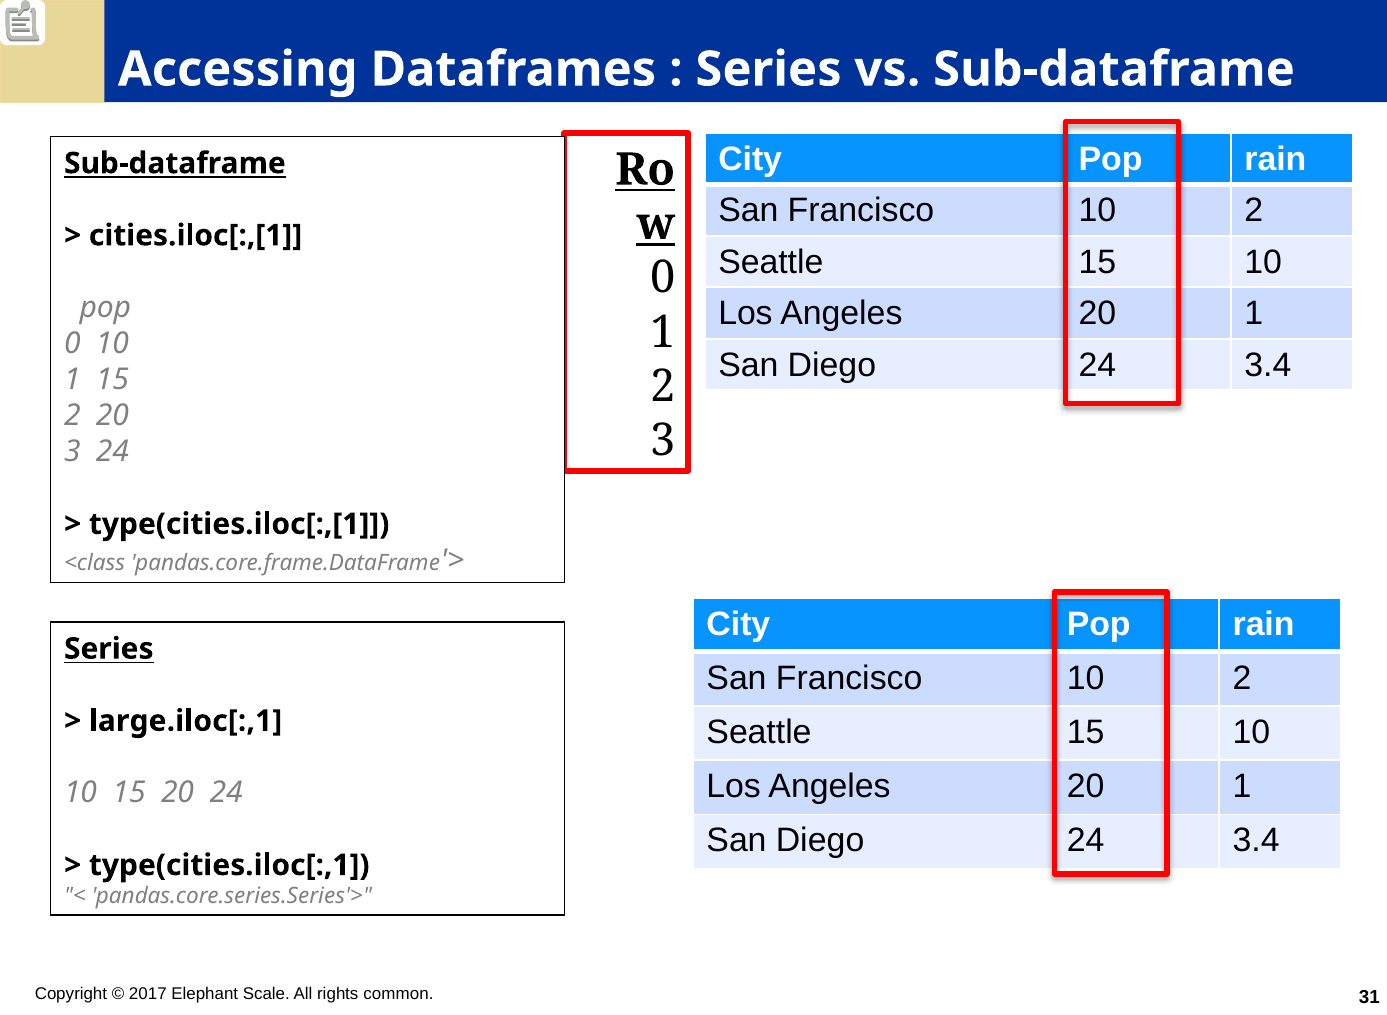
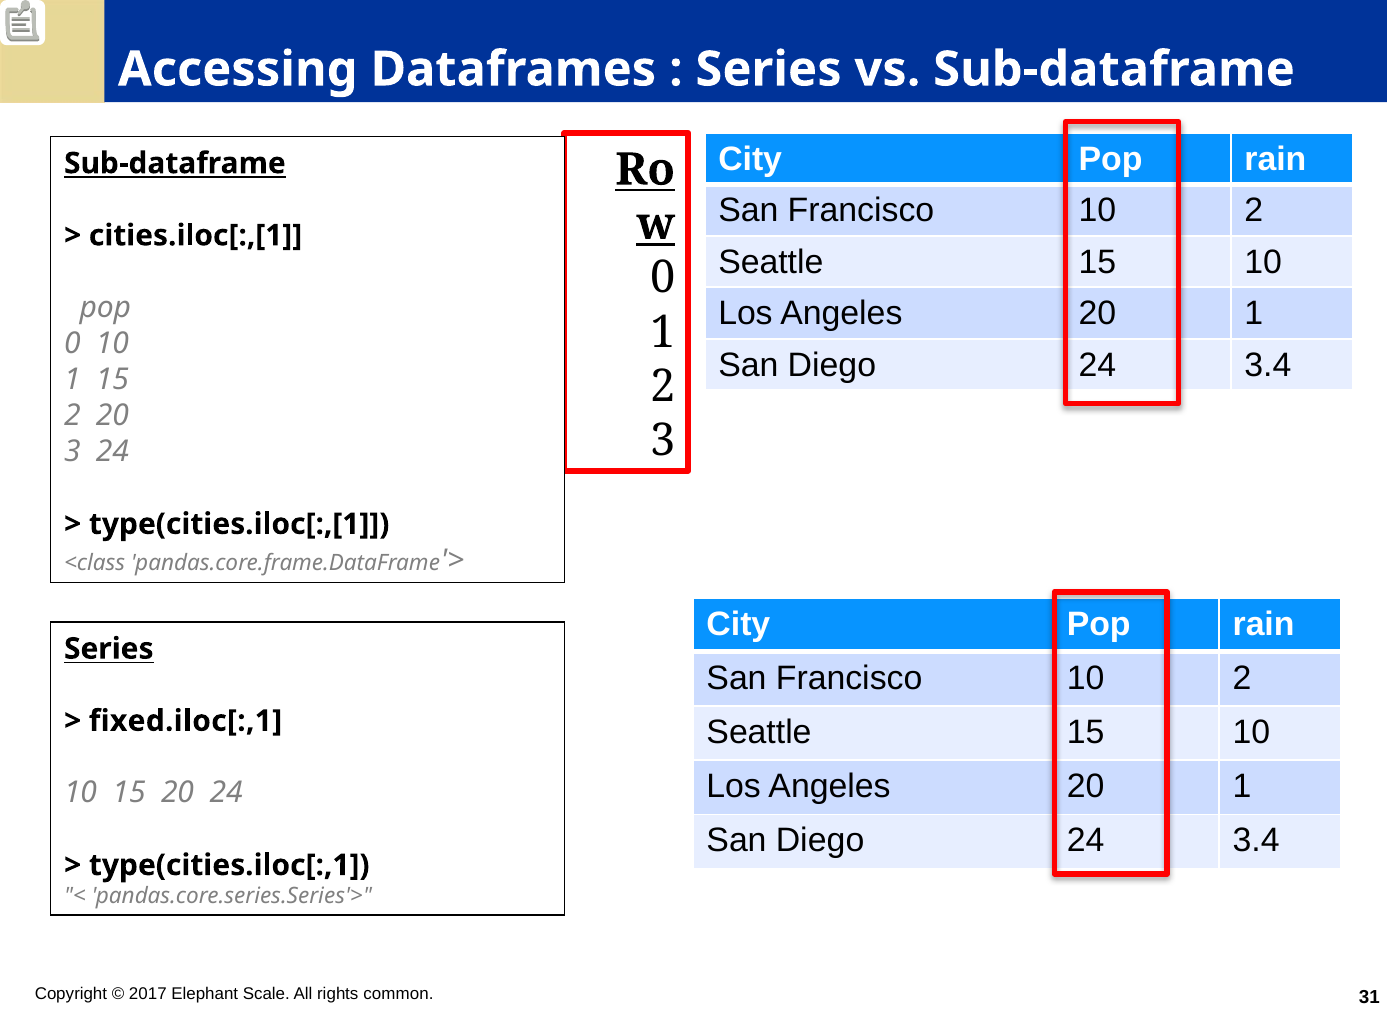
large.iloc[:,1: large.iloc[:,1 -> fixed.iloc[:,1 (185, 721)
